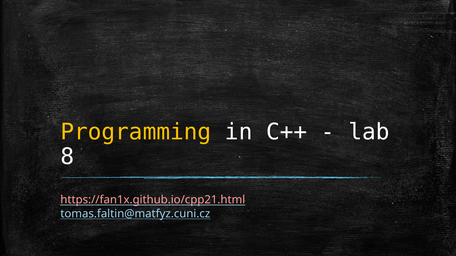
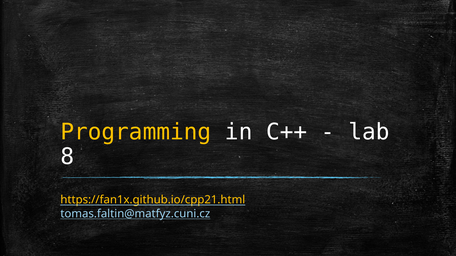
https://fan1x.github.io/cpp21.html colour: pink -> yellow (153, 200)
